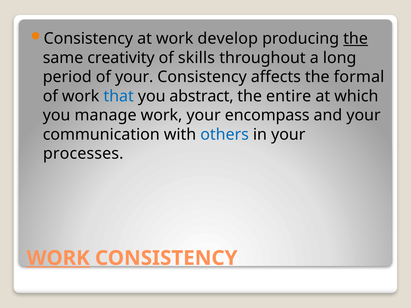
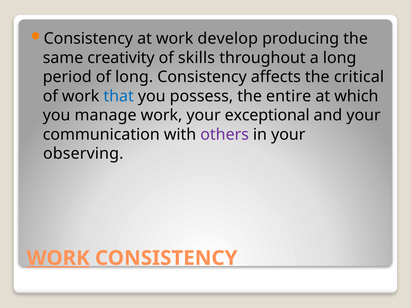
the underline: present -> none (356, 39)
of your: your -> long (134, 77)
formal: formal -> critical (359, 77)
abstract: abstract -> possess (201, 96)
encompass: encompass -> exceptional (267, 115)
others colour: blue -> purple (225, 135)
processes: processes -> observing (83, 154)
